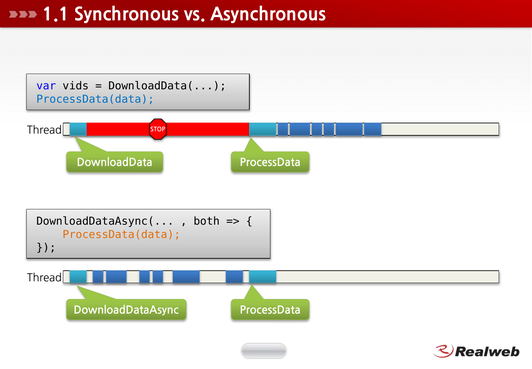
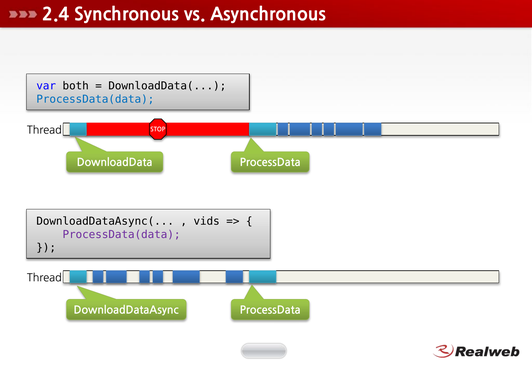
1.1: 1.1 -> 2.4 (56, 15)
vids: vids -> both (76, 86)
both: both -> vids (207, 221)
ProcessData(data colour: orange -> purple (122, 234)
